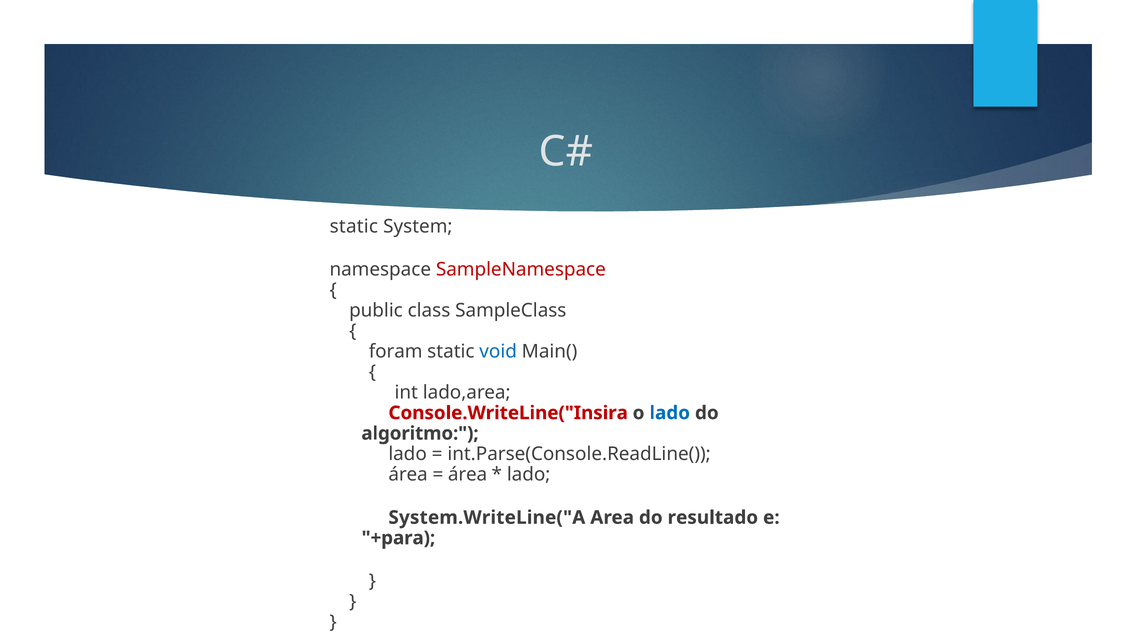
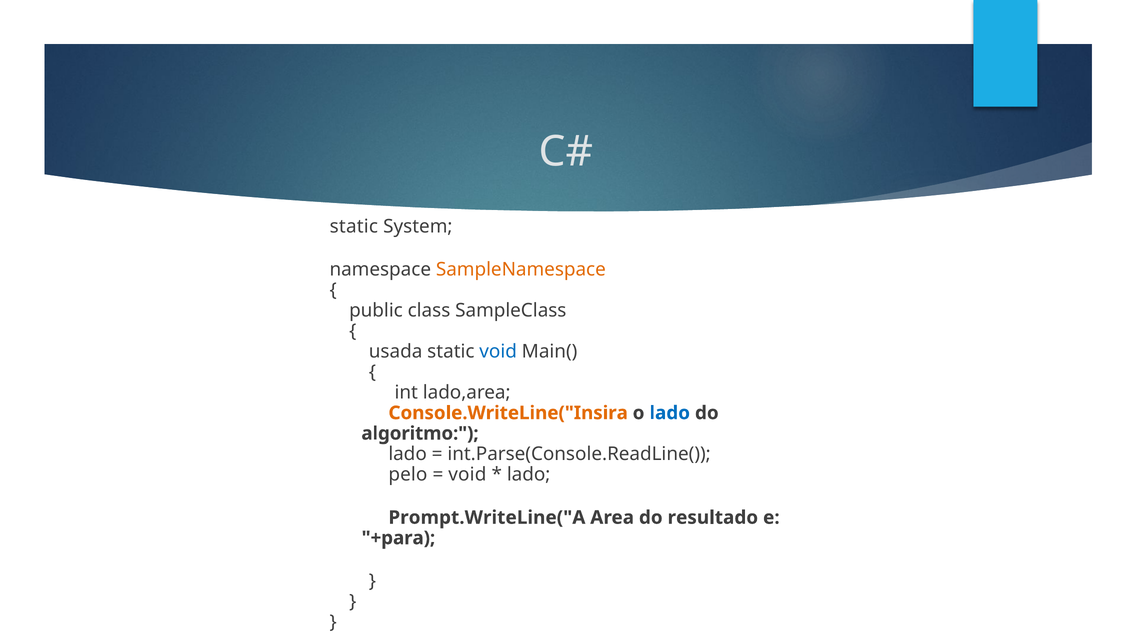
SampleNamespace colour: red -> orange (521, 270)
foram: foram -> usada (396, 351)
Console.WriteLine("Insira colour: red -> orange (508, 413)
área: área -> pelo (408, 474)
área: área -> void (467, 474)
System.WriteLine("A: System.WriteLine("A -> Prompt.WriteLine("A (487, 517)
